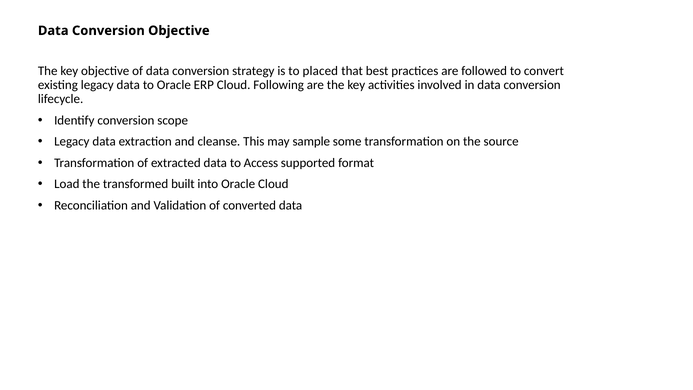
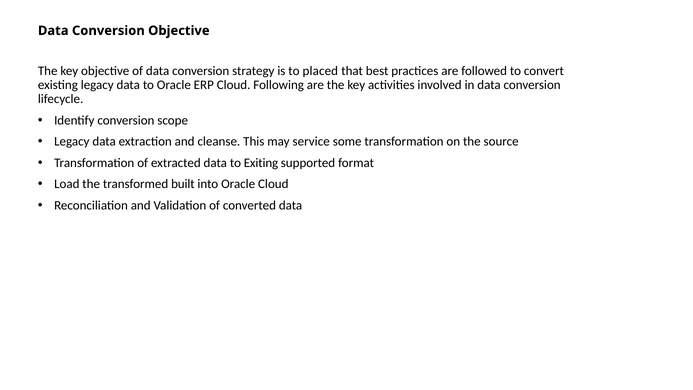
sample: sample -> service (311, 142)
Access: Access -> Exiting (261, 163)
